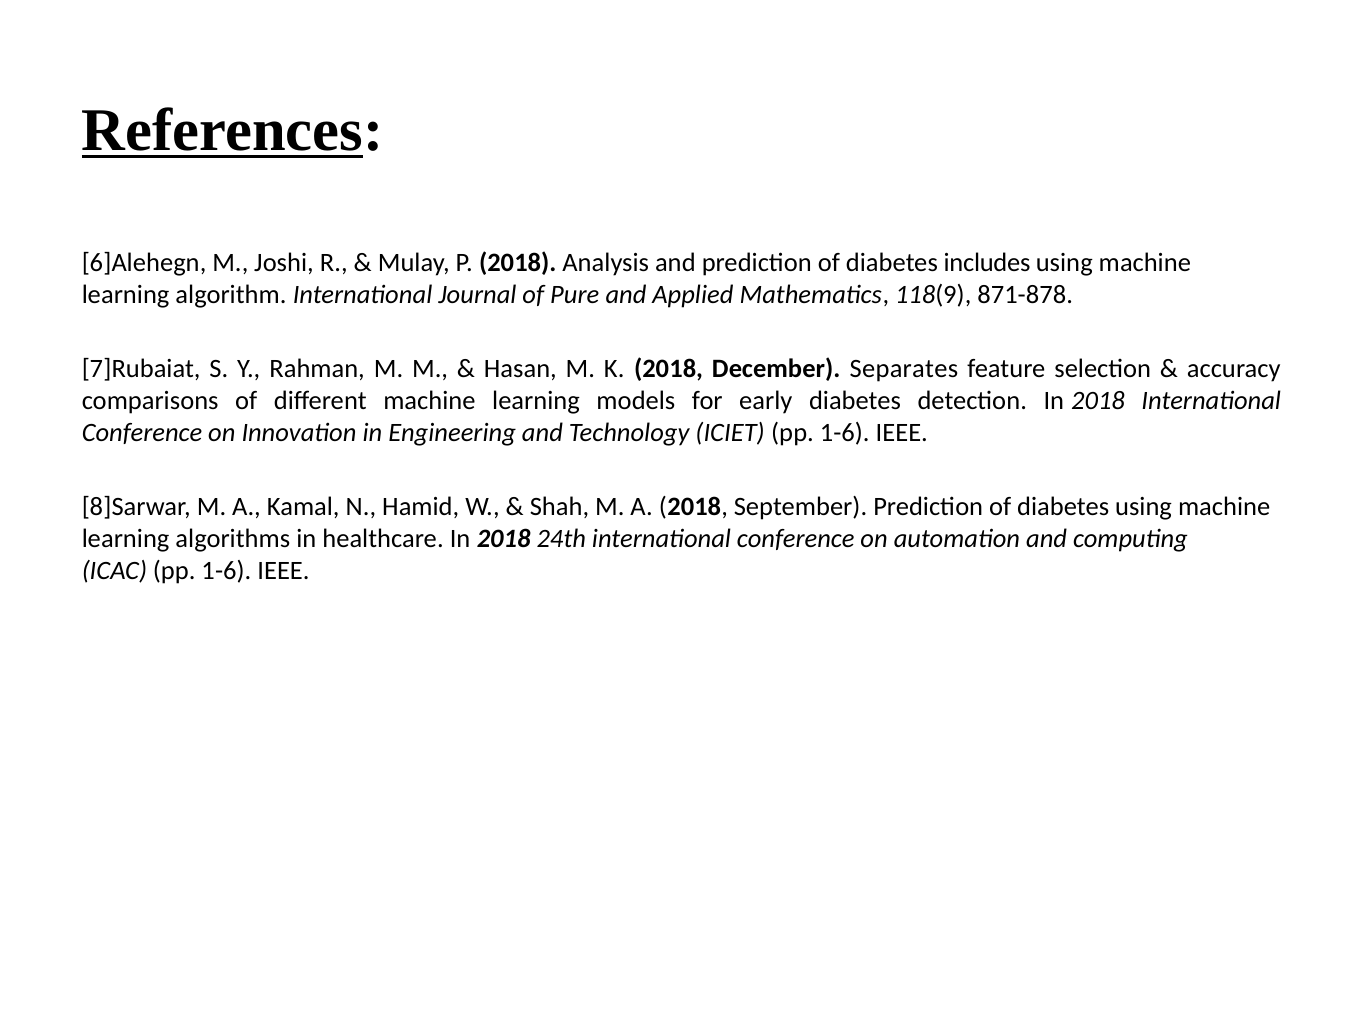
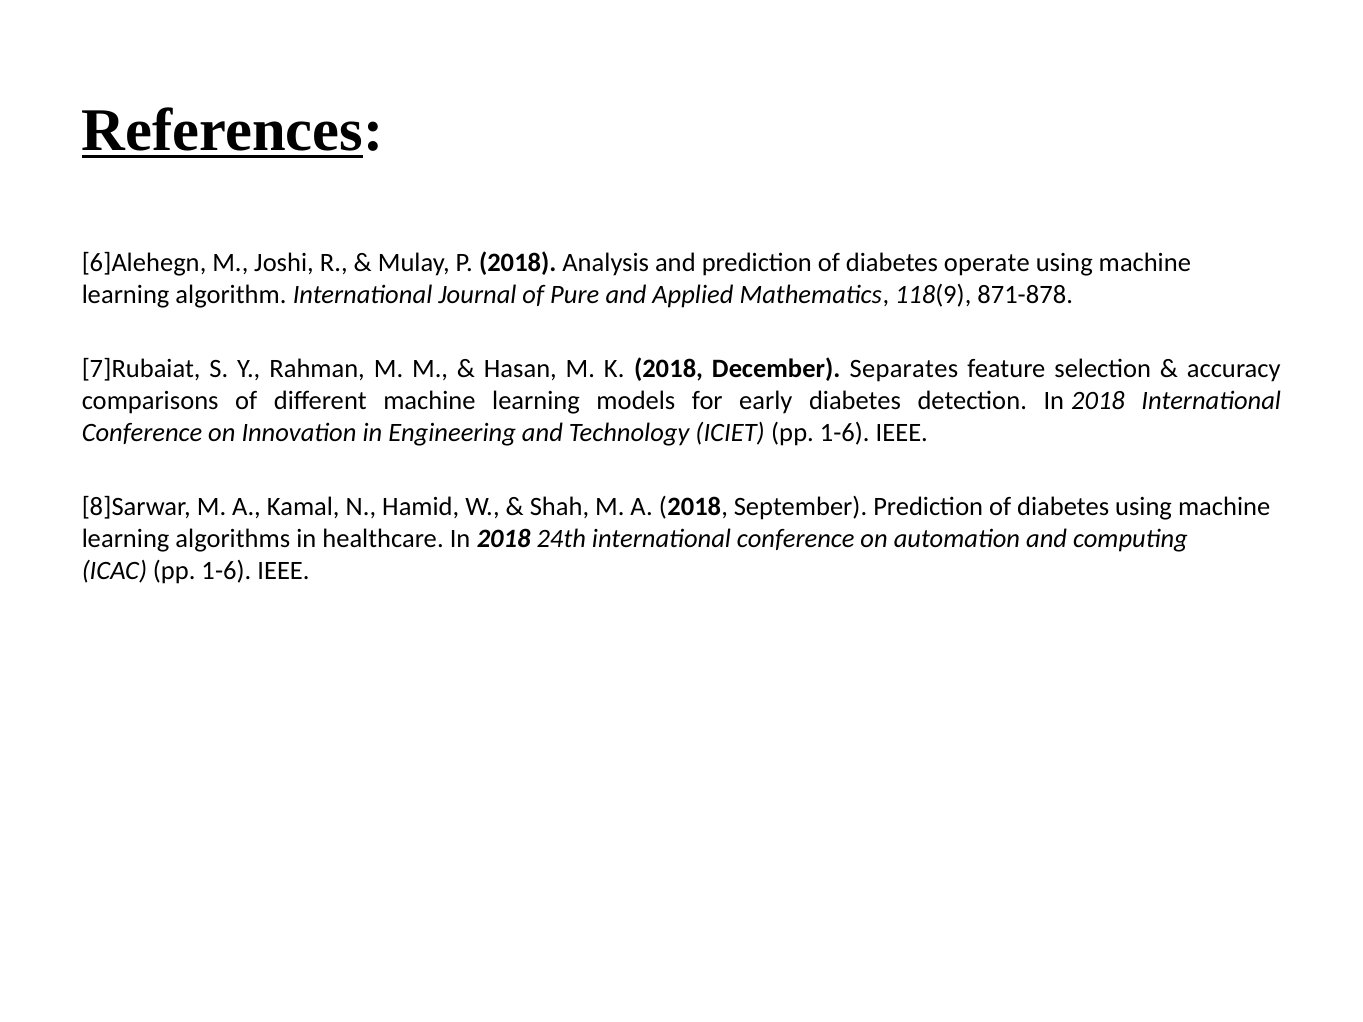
includes: includes -> operate (987, 263)
